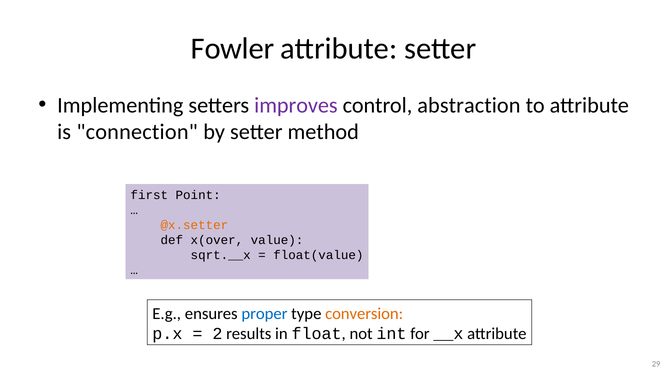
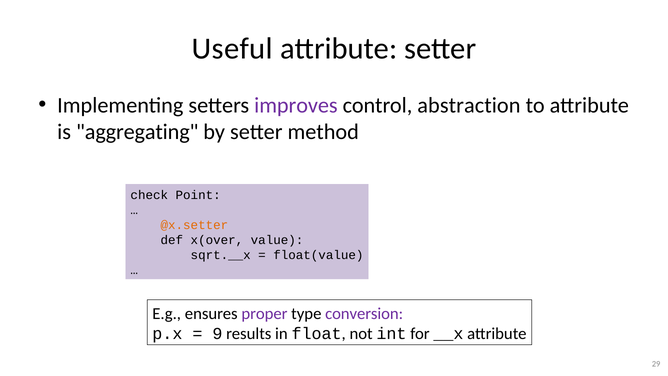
Fowler: Fowler -> Useful (232, 48)
connection: connection -> aggregating (137, 132)
first: first -> check (149, 195)
proper colour: blue -> purple (264, 313)
conversion colour: orange -> purple (364, 313)
2: 2 -> 9 (217, 333)
